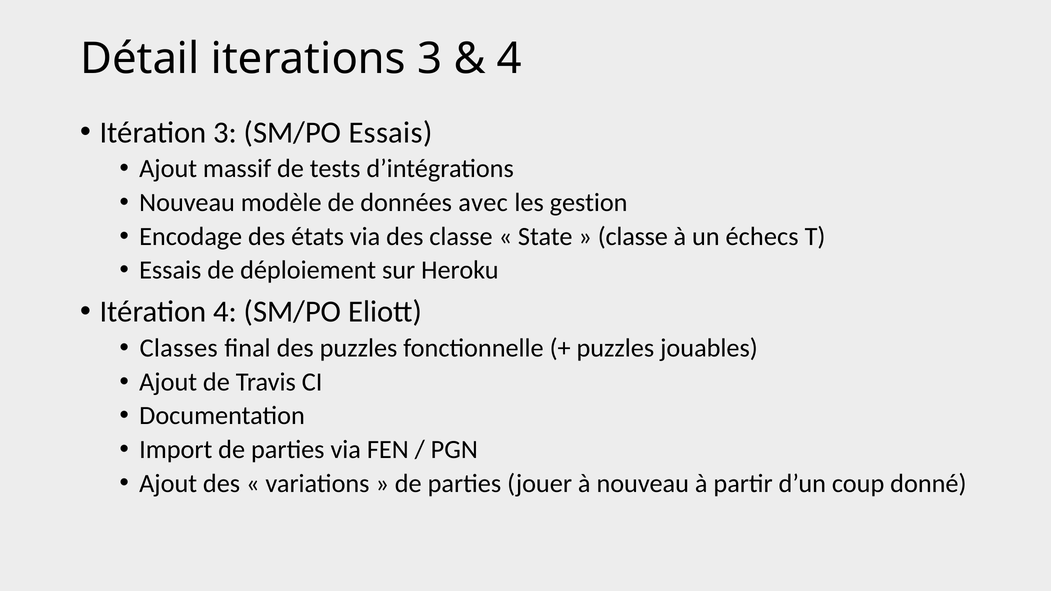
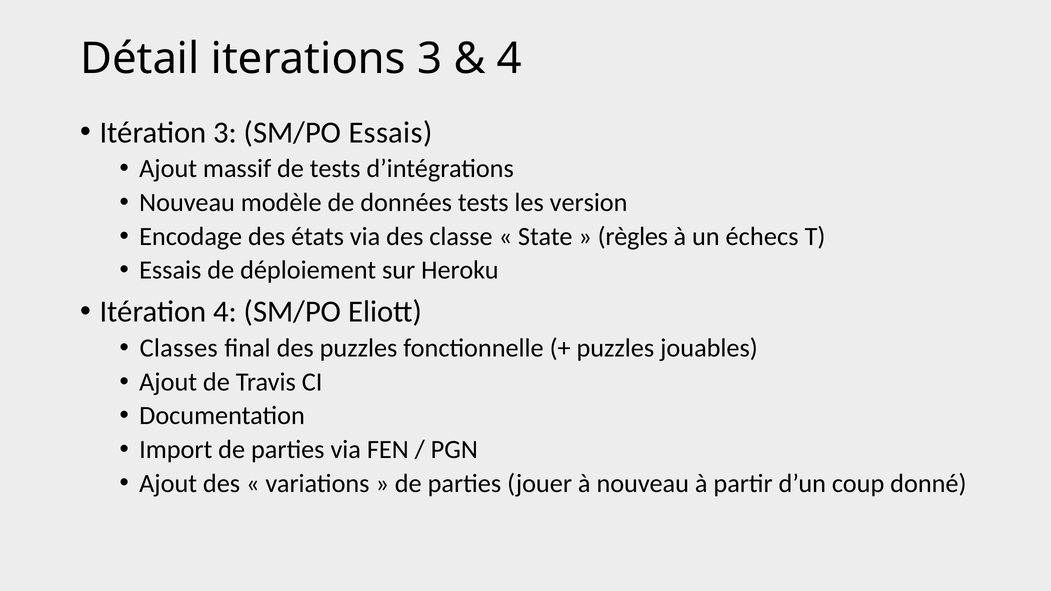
données avec: avec -> tests (483, 203)
gestion: gestion -> version (589, 203)
classe: classe -> règles (633, 236)
